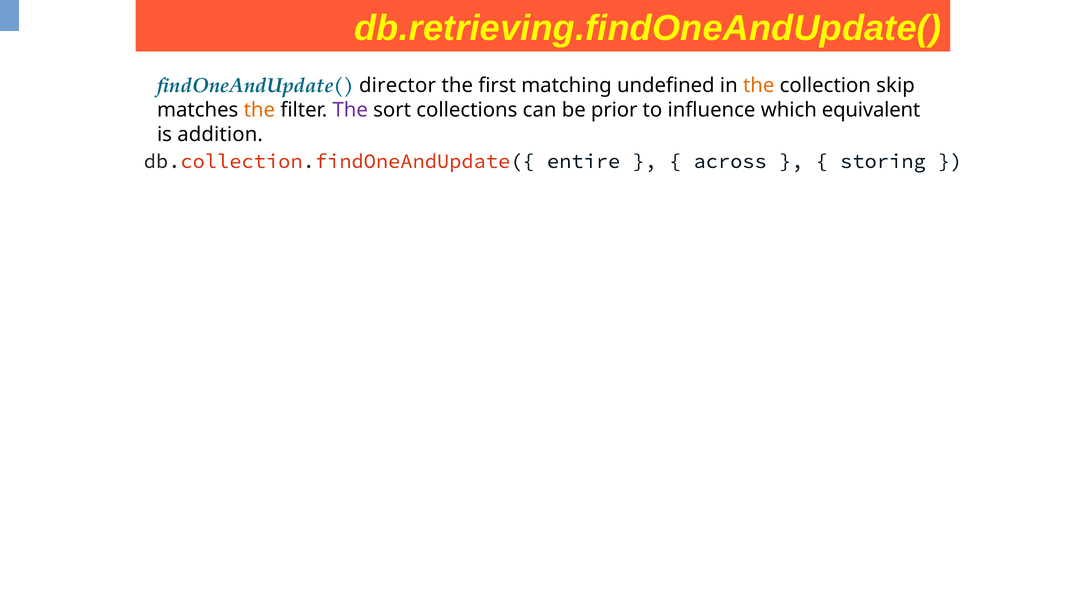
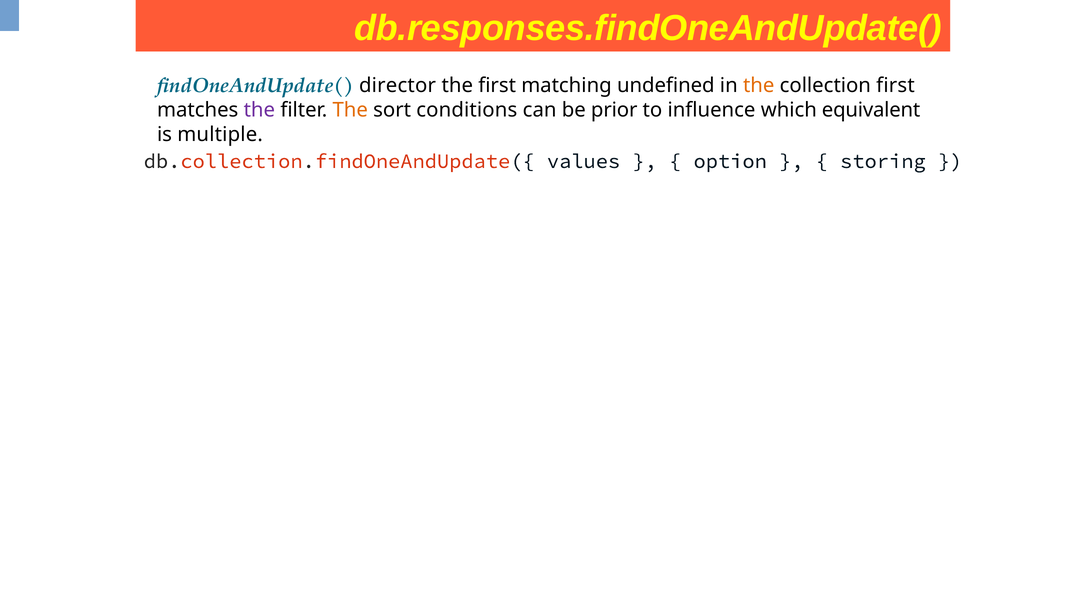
db.retrieving.findOneAndUpdate(: db.retrieving.findOneAndUpdate( -> db.responses.findOneAndUpdate( (648, 28)
collection skip: skip -> first (895, 86)
the colour: orange -> purple (259, 110)
The colour: purple -> orange (350, 110)
collections: collections -> conditions (467, 110)
addition: addition -> multiple (220, 134)
entire: entire -> values (584, 161)
across: across -> option (730, 161)
